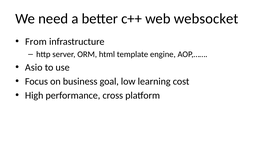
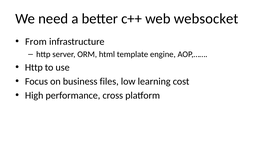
Asio: Asio -> Http (34, 67)
goal: goal -> files (109, 81)
